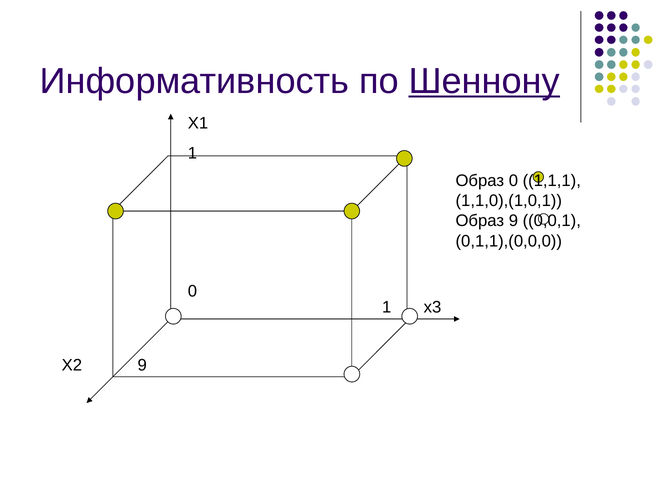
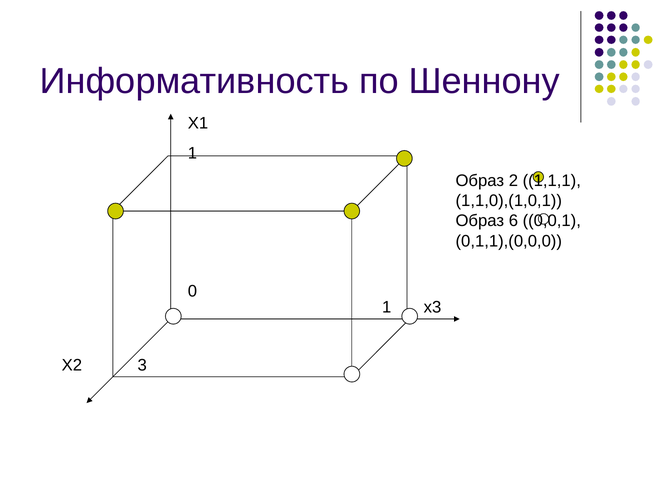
Шеннону underline: present -> none (484, 81)
Образ 0: 0 -> 2 (513, 181)
Образ 9: 9 -> 6 (513, 221)
X2 9: 9 -> 3 (142, 364)
